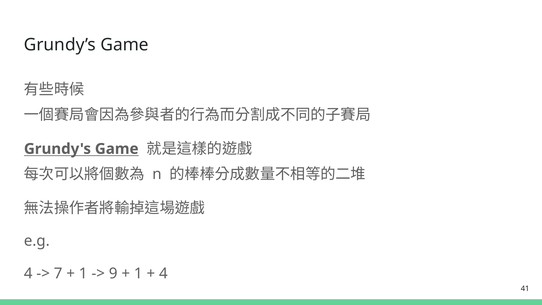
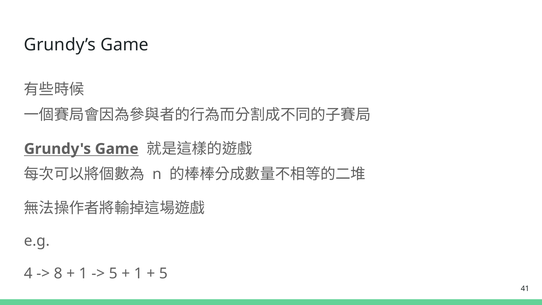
7: 7 -> 8 (58, 274)
9: 9 -> 5 (113, 274)
4: 4 -> 5 (163, 274)
